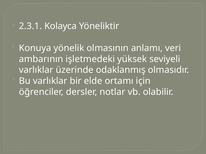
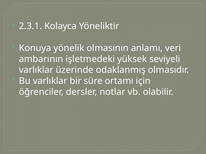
elde: elde -> süre (93, 81)
